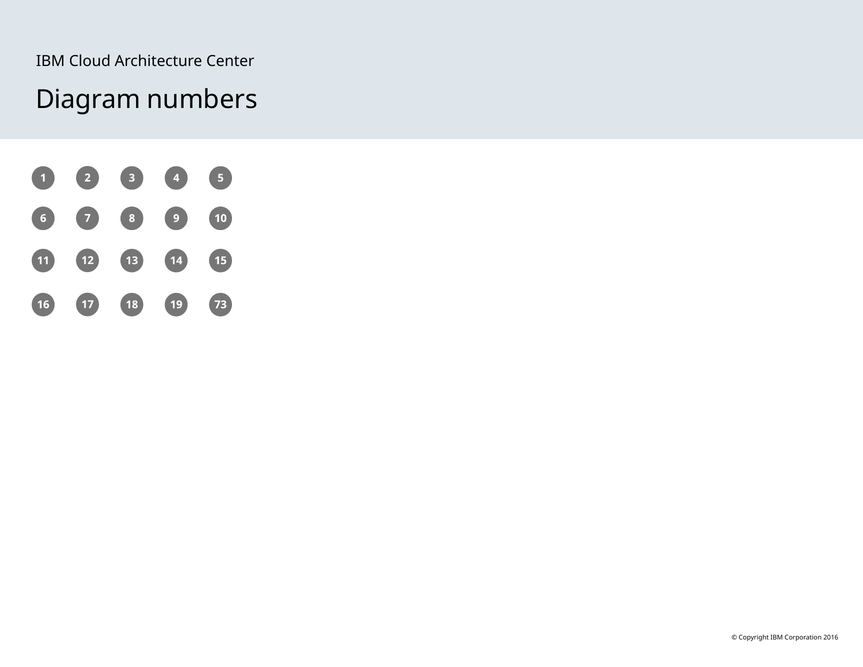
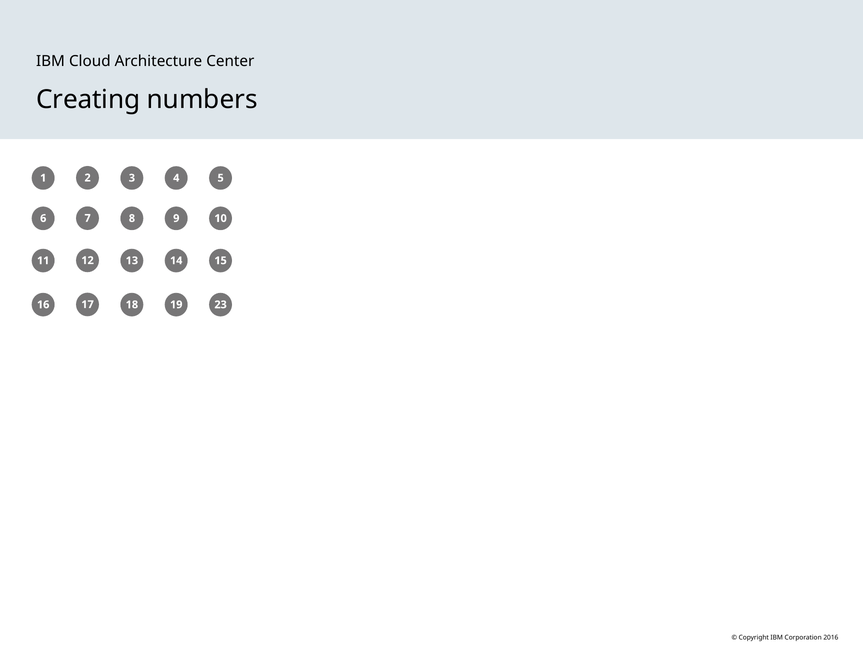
Diagram: Diagram -> Creating (88, 100)
73: 73 -> 23 (221, 305)
